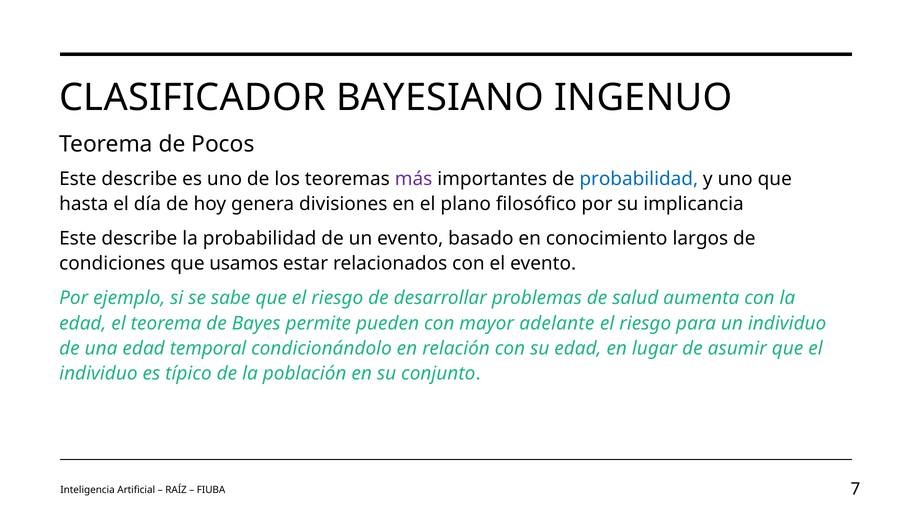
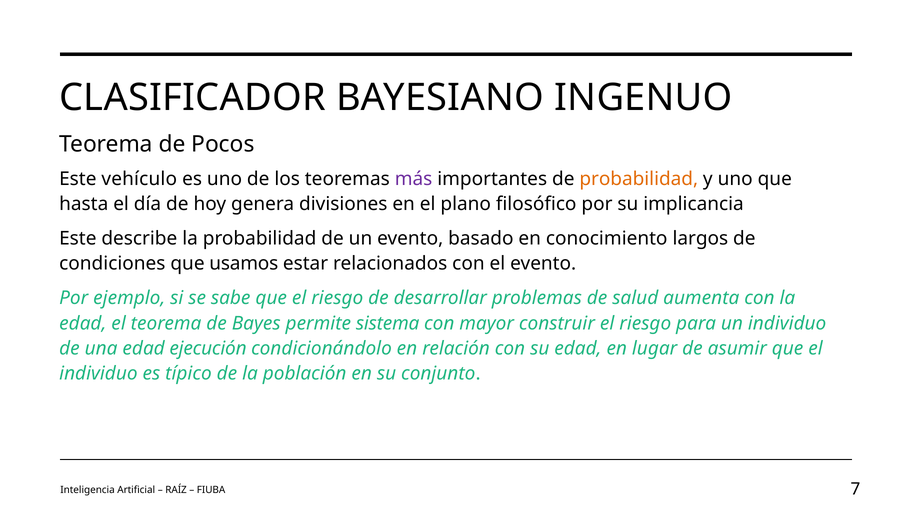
describe: describe -> vehículo (139, 179)
probabilidad colour: blue -> orange (639, 179)
pueden: pueden -> sistema (388, 323)
adelante: adelante -> construir (557, 323)
temporal: temporal -> ejecución (208, 348)
